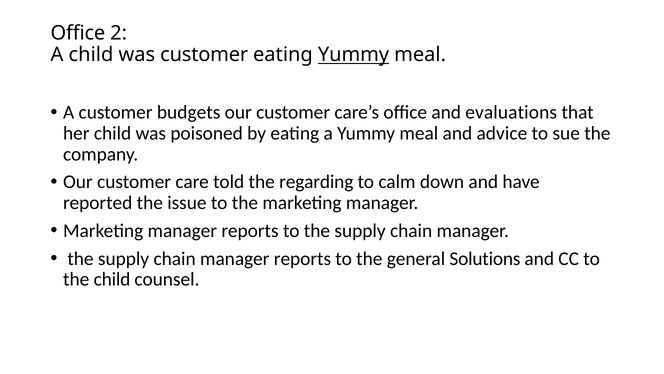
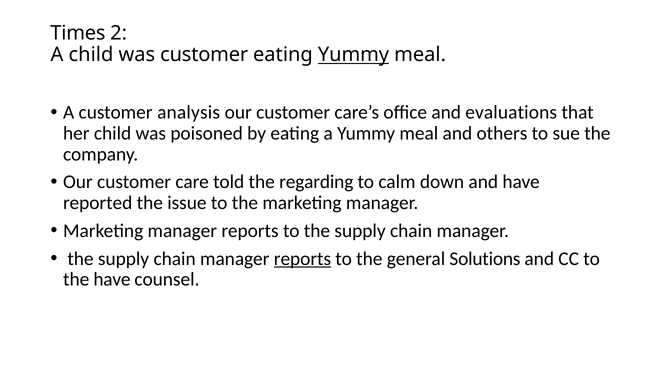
Office: Office -> Times (78, 33)
budgets: budgets -> analysis (189, 112)
advice: advice -> others (502, 133)
reports underline: none -> present (302, 258)
the child: child -> have (112, 279)
